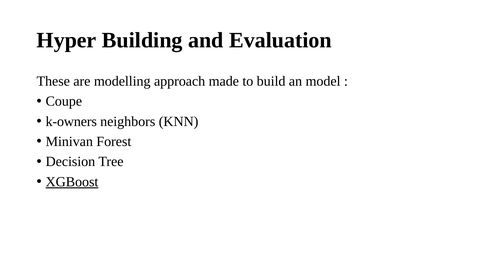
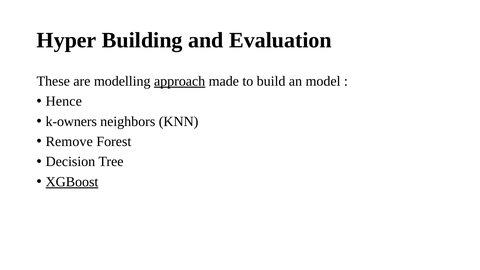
approach underline: none -> present (180, 81)
Coupe: Coupe -> Hence (64, 101)
Minivan: Minivan -> Remove (69, 142)
